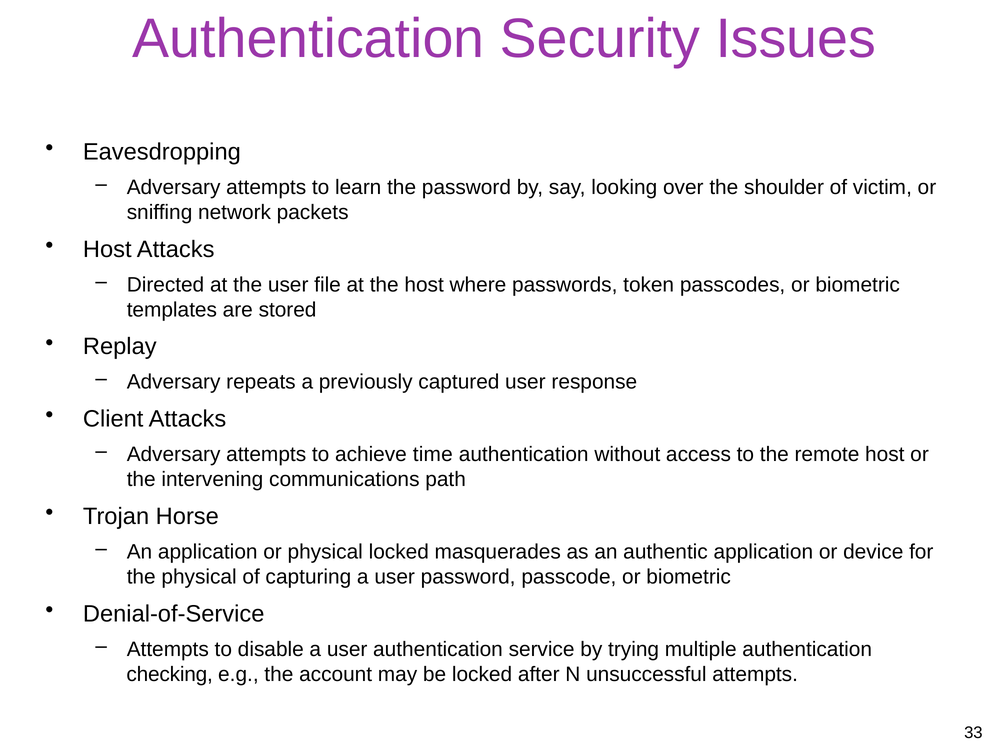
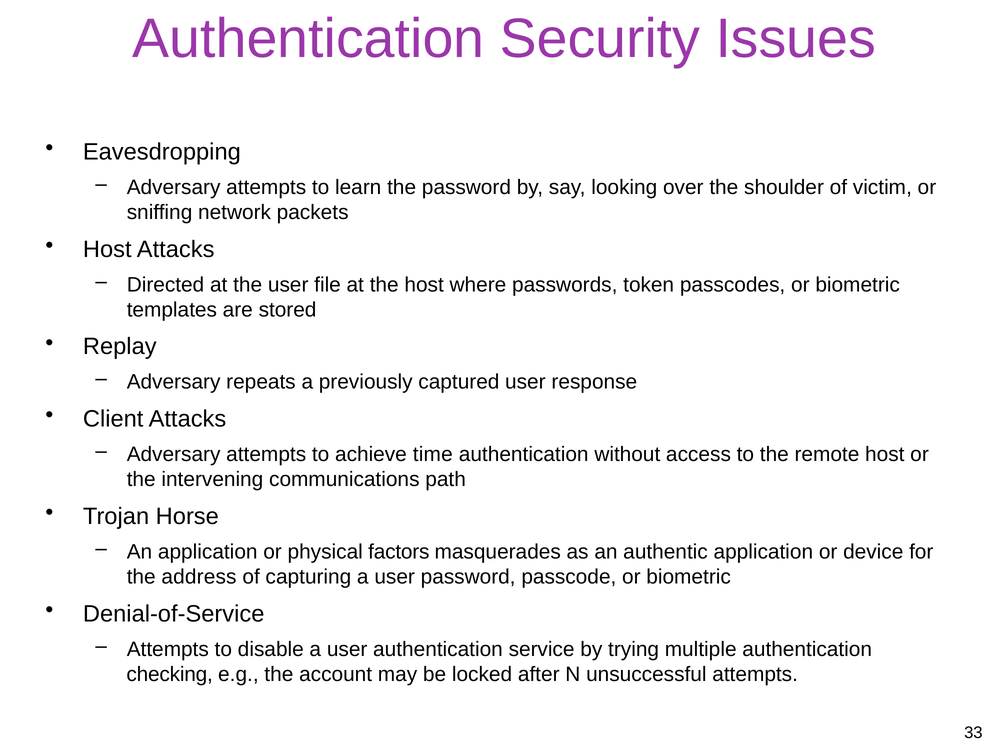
physical locked: locked -> factors (399, 552)
the physical: physical -> address (199, 577)
